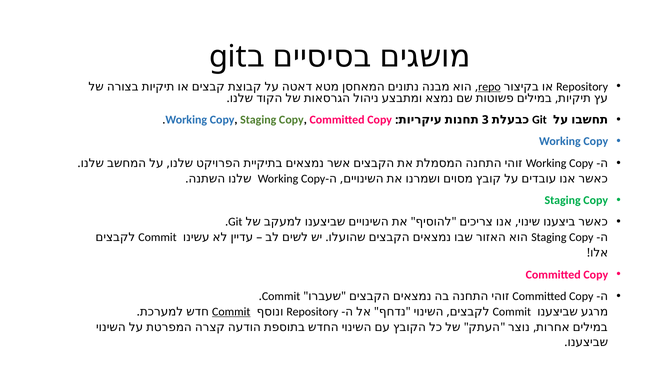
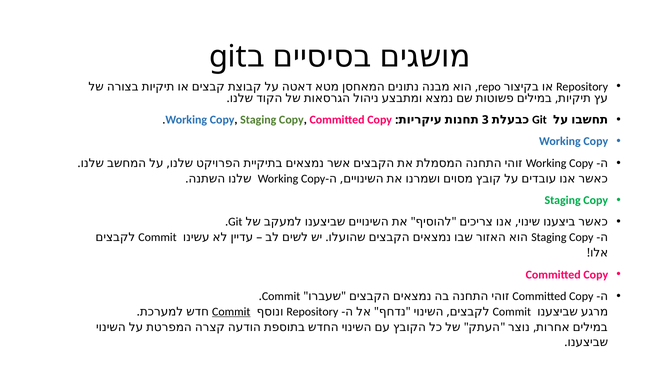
repo underline: present -> none (489, 87)
